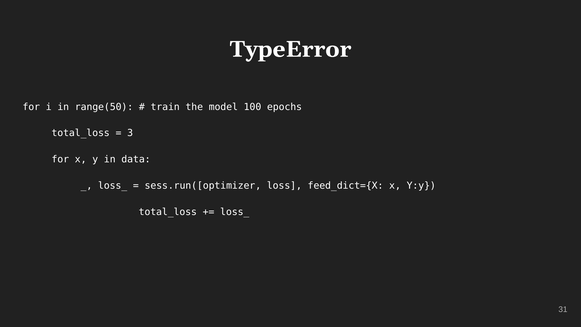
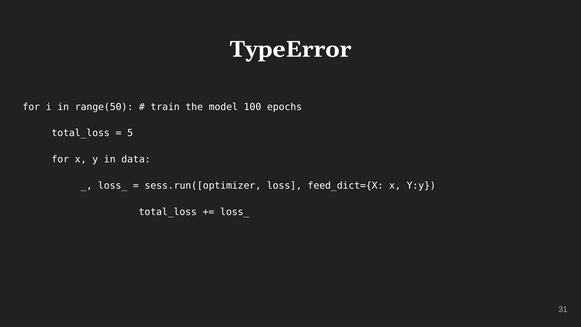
3: 3 -> 5 (130, 133)
